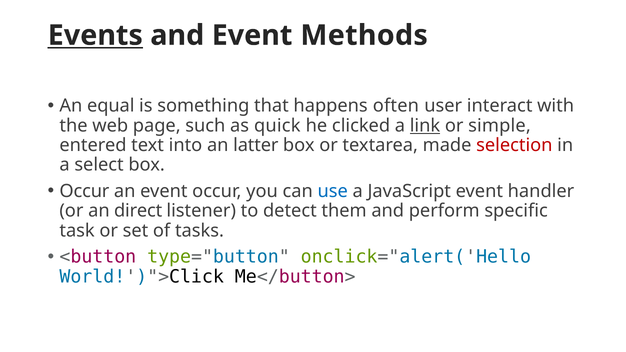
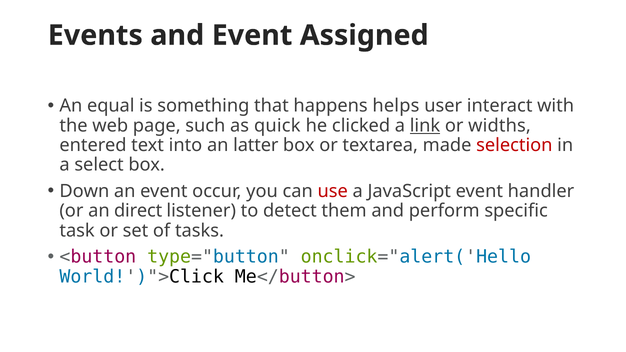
Events underline: present -> none (95, 35)
Methods: Methods -> Assigned (364, 35)
often: often -> helps (396, 106)
simple: simple -> widths (500, 126)
Occur: Occur -> Down (84, 191)
use colour: blue -> red (333, 191)
